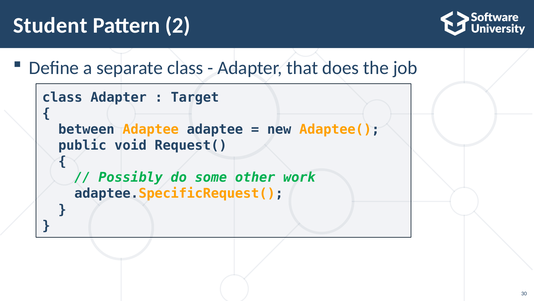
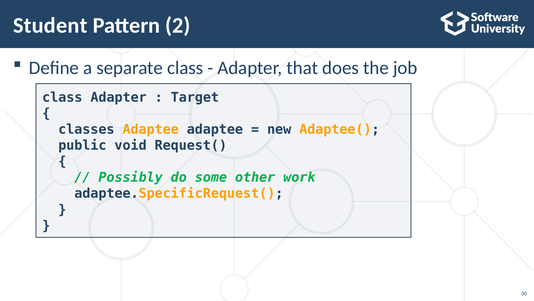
between: between -> classes (86, 129)
